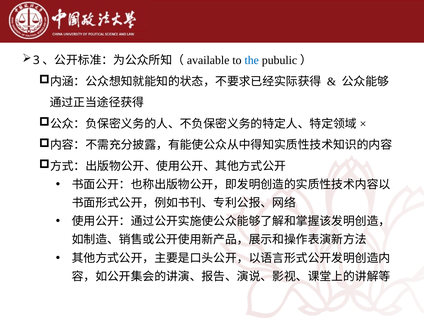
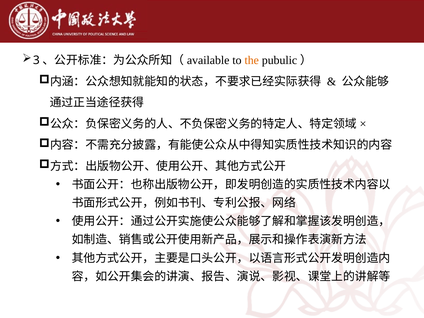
the colour: blue -> orange (252, 60)
